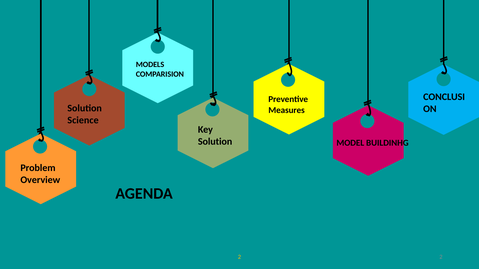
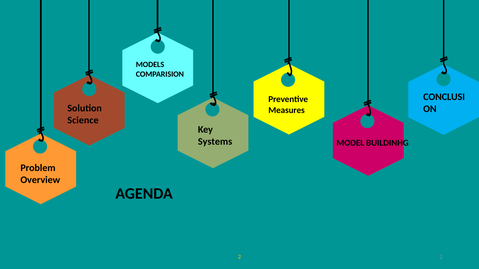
Solution: Solution -> Systems (215, 142)
